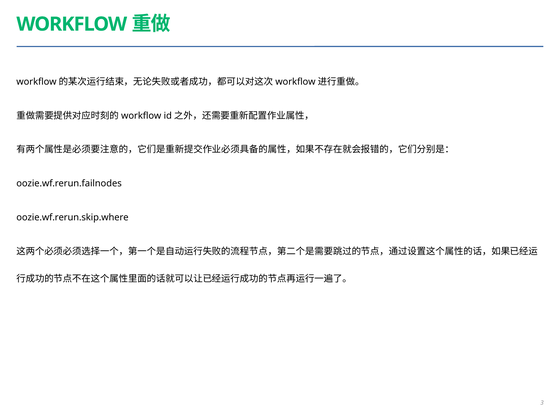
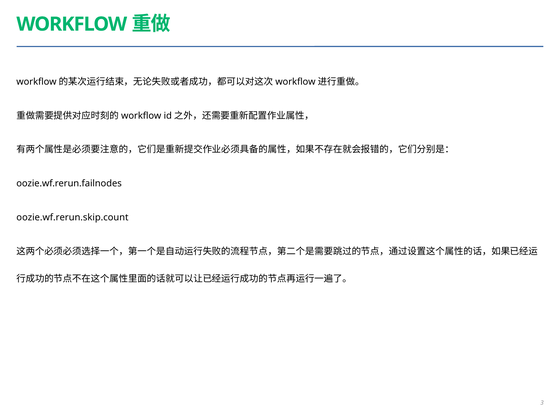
oozie.wf.rerun.skip.where: oozie.wf.rerun.skip.where -> oozie.wf.rerun.skip.count (72, 217)
